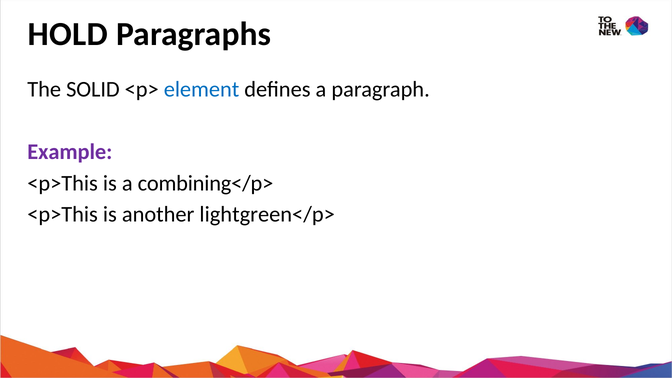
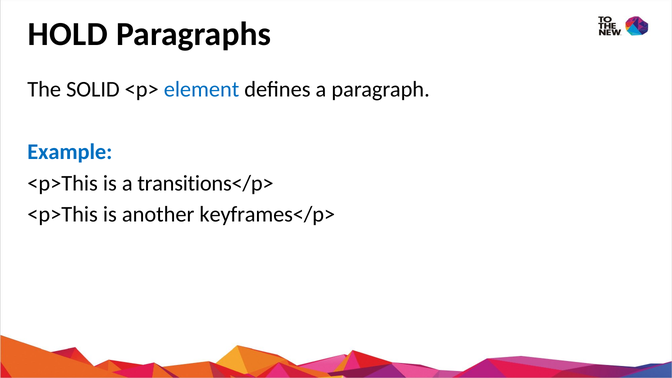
Example colour: purple -> blue (70, 152)
combining</p>: combining</p> -> transitions</p> (206, 183)
lightgreen</p>: lightgreen</p> -> keyframes</p> (267, 215)
